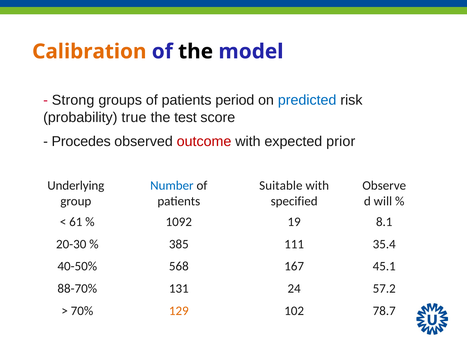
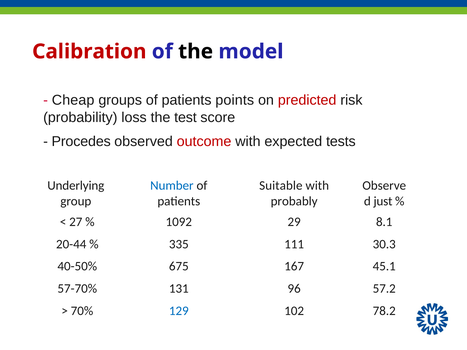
Calibration colour: orange -> red (89, 52)
Strong: Strong -> Cheap (73, 100)
period: period -> points (235, 100)
predicted colour: blue -> red (307, 100)
true: true -> loss (134, 117)
prior: prior -> tests (341, 142)
specified: specified -> probably (294, 201)
will: will -> just (383, 201)
61: 61 -> 27 (76, 222)
19: 19 -> 29 (294, 222)
20-30: 20-30 -> 20-44 (71, 244)
385: 385 -> 335 (179, 244)
35.4: 35.4 -> 30.3 (384, 244)
568: 568 -> 675 (179, 267)
88-70%: 88-70% -> 57-70% (77, 289)
24: 24 -> 96 (294, 289)
129 colour: orange -> blue (179, 311)
78.7: 78.7 -> 78.2 (384, 311)
